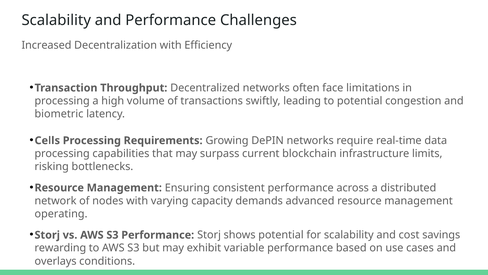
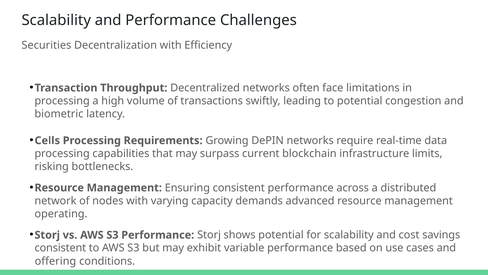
Increased: Increased -> Securities (46, 45)
rewarding: rewarding -> consistent (60, 248)
overlays: overlays -> offering (55, 261)
